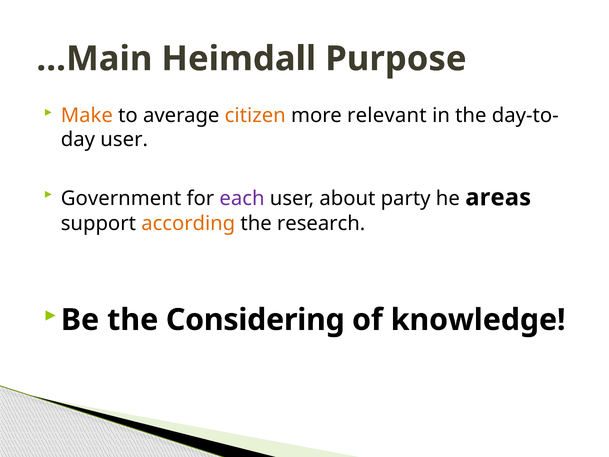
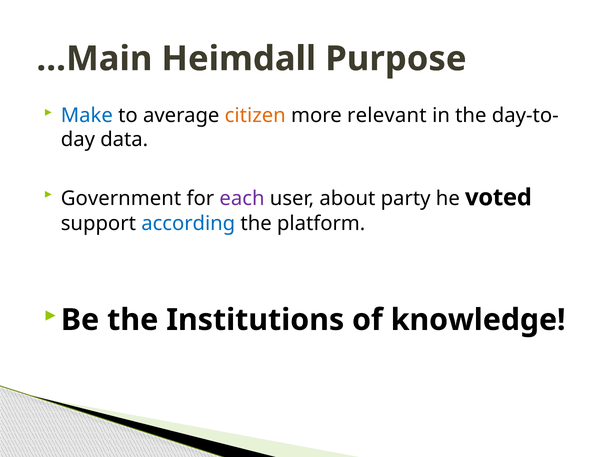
Make colour: orange -> blue (87, 115)
user: user -> data (124, 140)
areas: areas -> voted (498, 197)
according colour: orange -> blue (188, 224)
research: research -> platform (321, 224)
Considering: Considering -> Institutions (255, 320)
